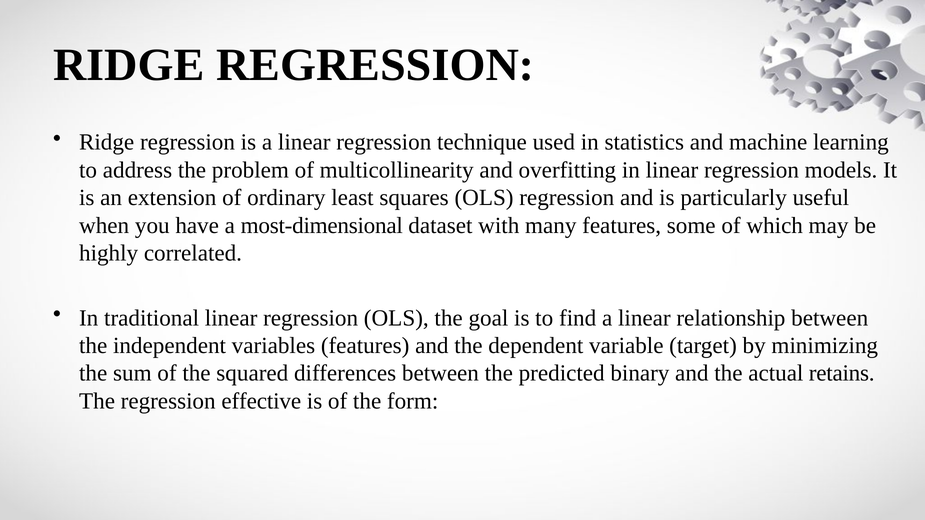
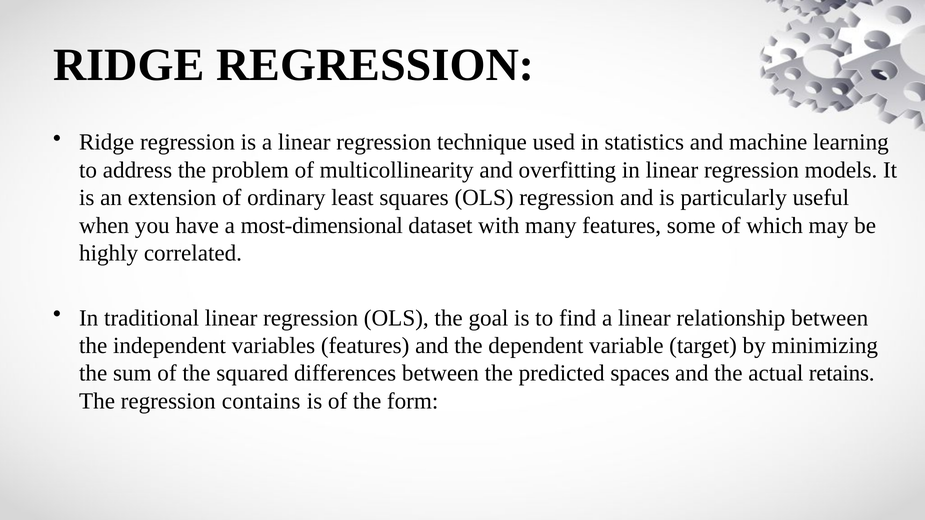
binary: binary -> spaces (640, 374)
effective: effective -> contains (261, 401)
